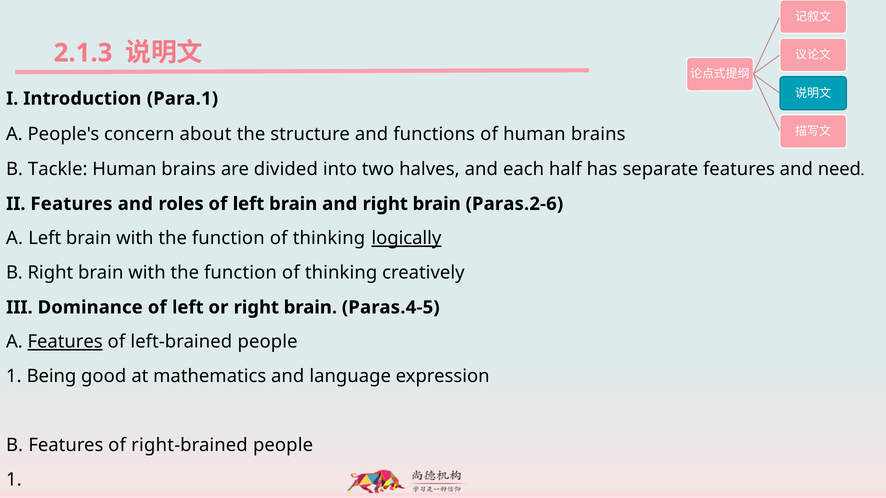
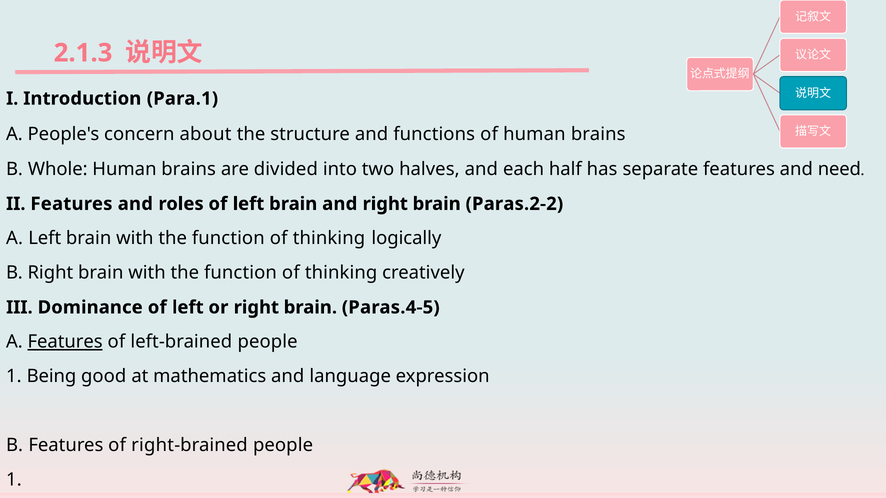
Tackle: Tackle -> Whole (58, 169)
Paras.2-6: Paras.2-6 -> Paras.2-2 (514, 204)
logically underline: present -> none (406, 239)
